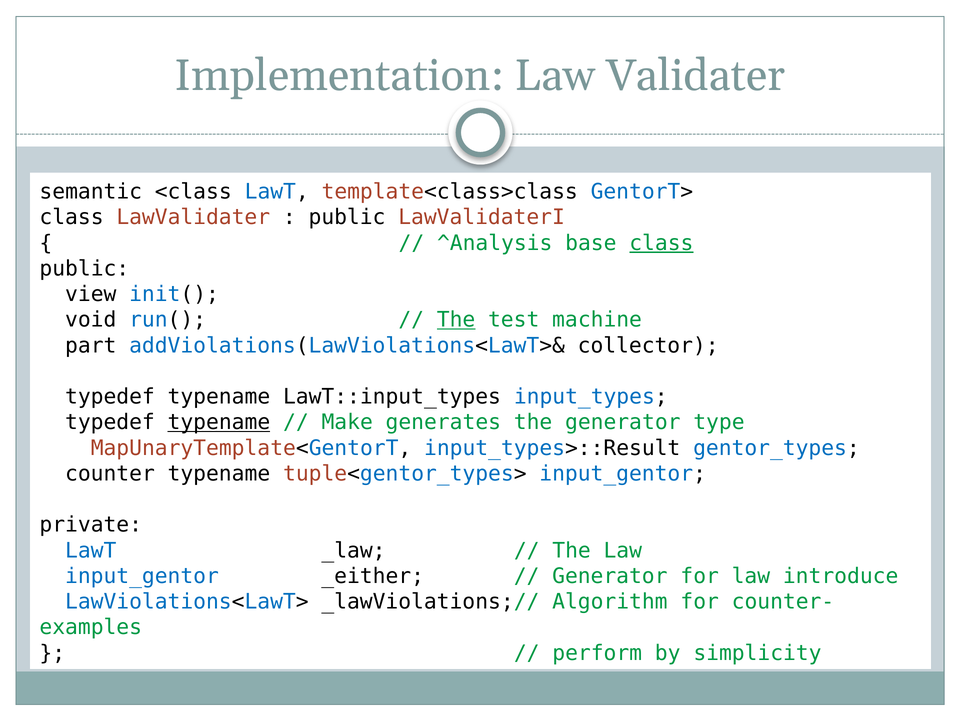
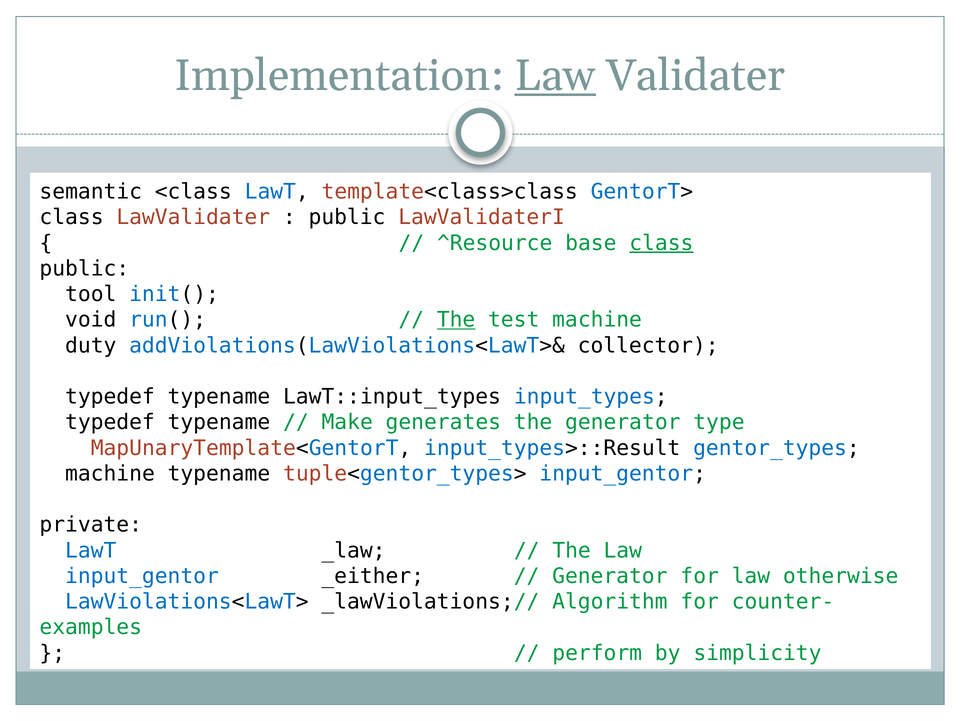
Law underline: none -> present (555, 76)
^Analysis: ^Analysis -> ^Resource (495, 243)
view: view -> tool (91, 294)
part: part -> duty (91, 345)
typename underline: present -> none (219, 422)
counter: counter -> machine (110, 473)
introduce: introduce -> otherwise (841, 576)
